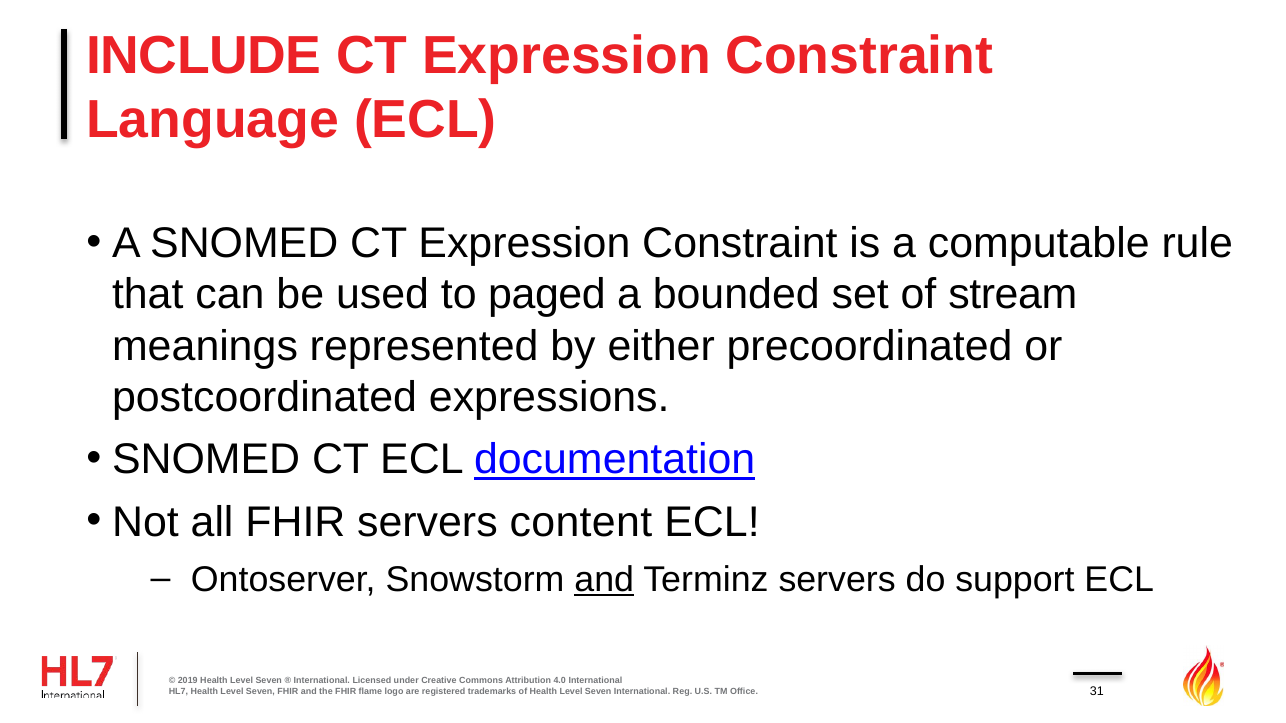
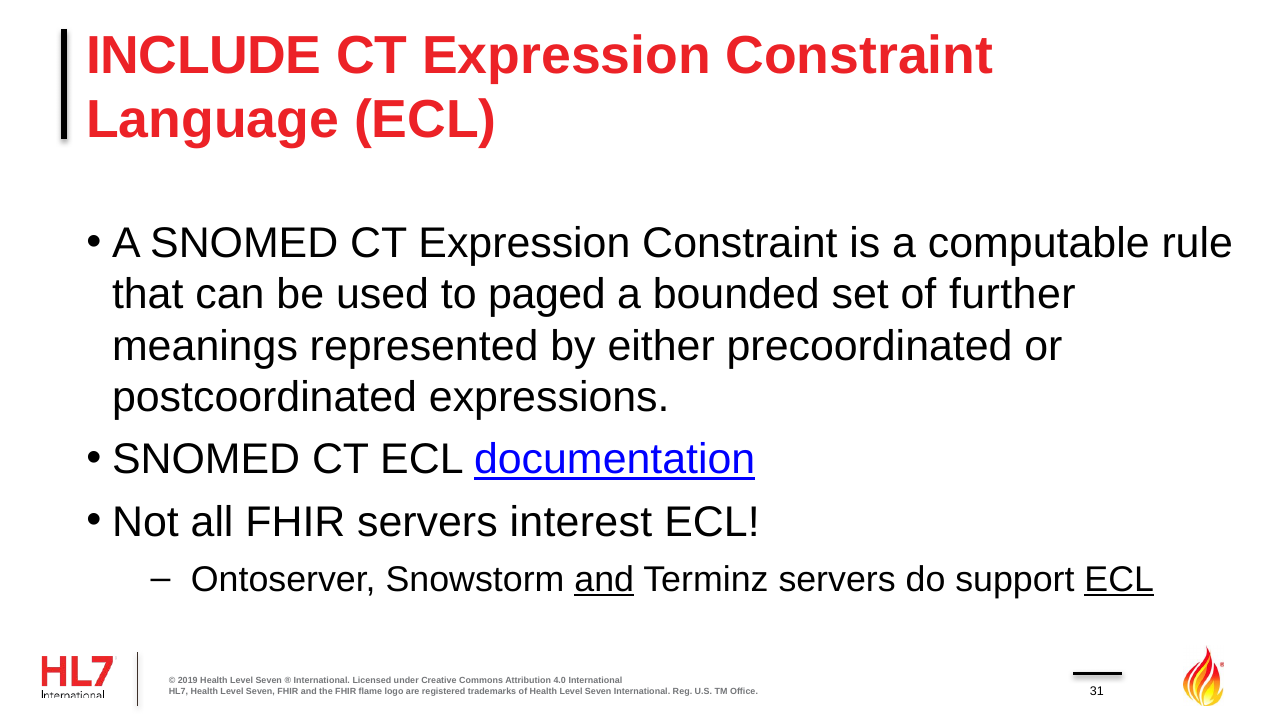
stream: stream -> further (1012, 295)
content: content -> interest (581, 522)
ECL underline: none -> present (1119, 580)
